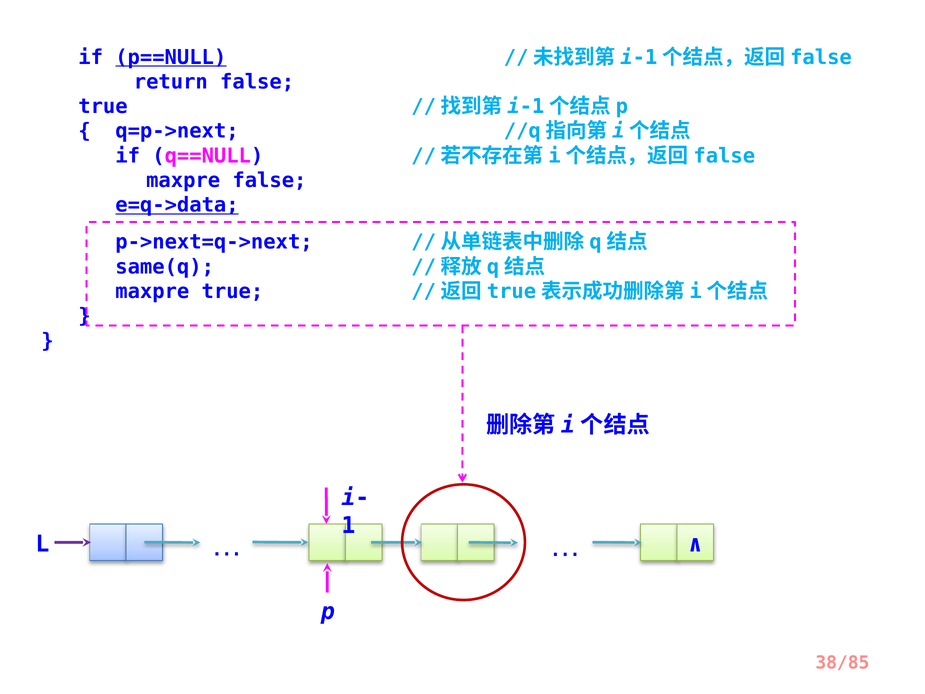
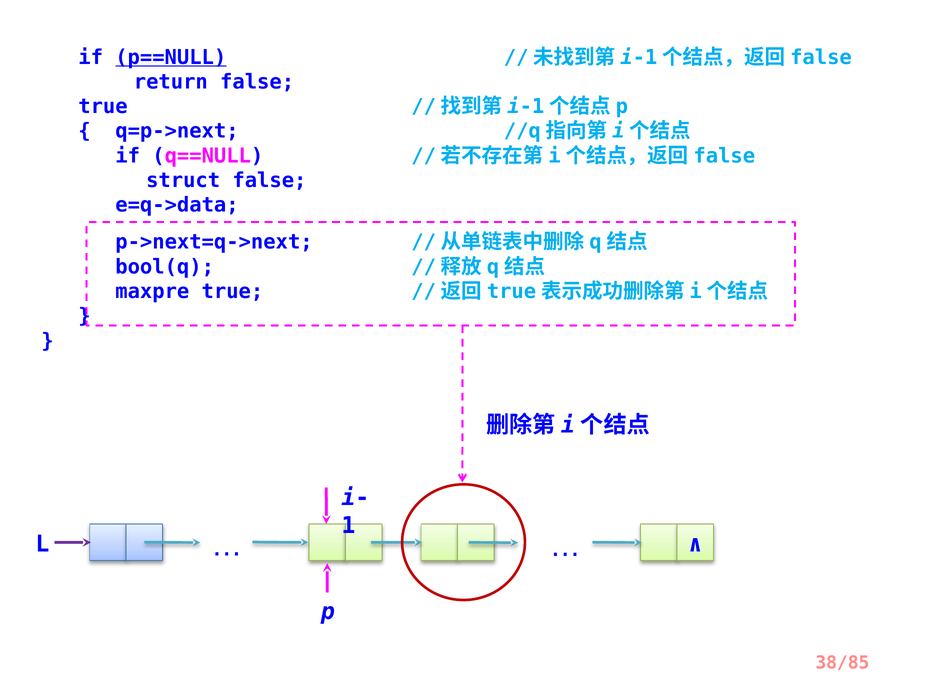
maxpre: maxpre -> struct (183, 180)
e=q->data underline: present -> none (177, 205)
same(q: same(q -> bool(q (165, 267)
